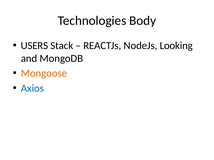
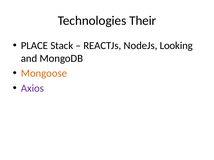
Body: Body -> Their (143, 21)
USERS: USERS -> PLACE (34, 46)
Axios colour: blue -> purple (32, 88)
